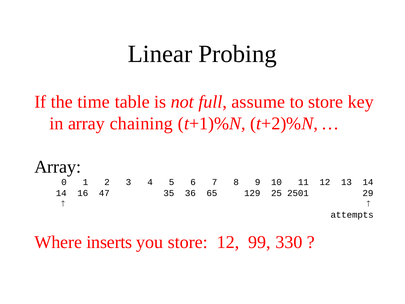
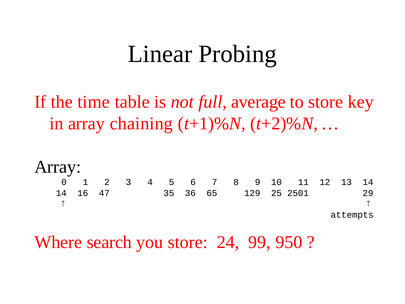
assume: assume -> average (258, 102)
inserts: inserts -> search (109, 242)
store 12: 12 -> 24 (228, 242)
330: 330 -> 950 (289, 242)
